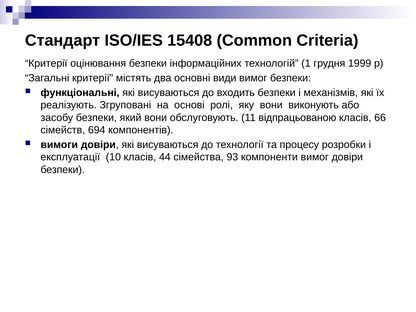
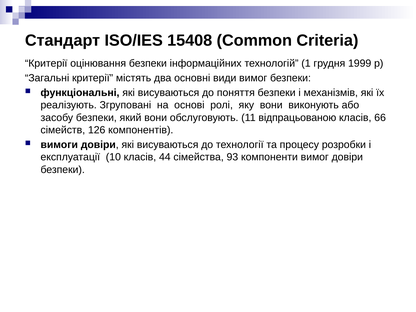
входить: входить -> поняття (236, 93)
694: 694 -> 126 (97, 130)
